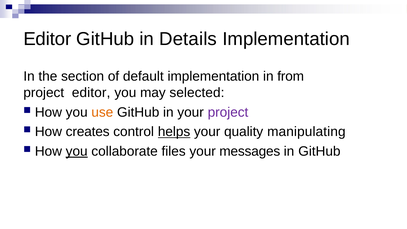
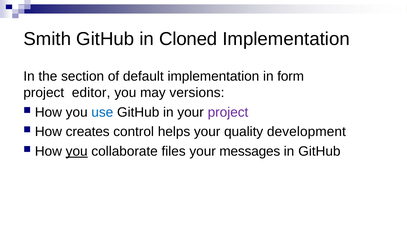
Editor: Editor -> Smith (47, 39)
Details: Details -> Cloned (188, 39)
from: from -> form (291, 76)
selected: selected -> versions (197, 93)
use colour: orange -> blue (102, 112)
helps underline: present -> none (174, 132)
manipulating: manipulating -> development (306, 132)
